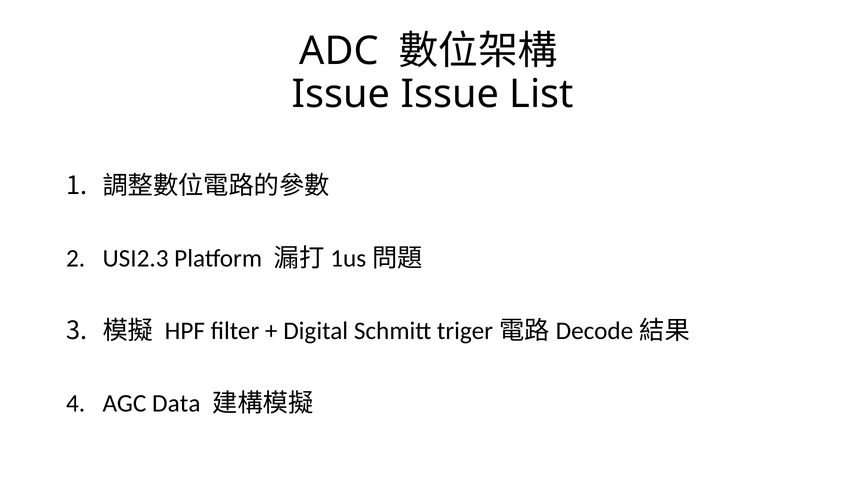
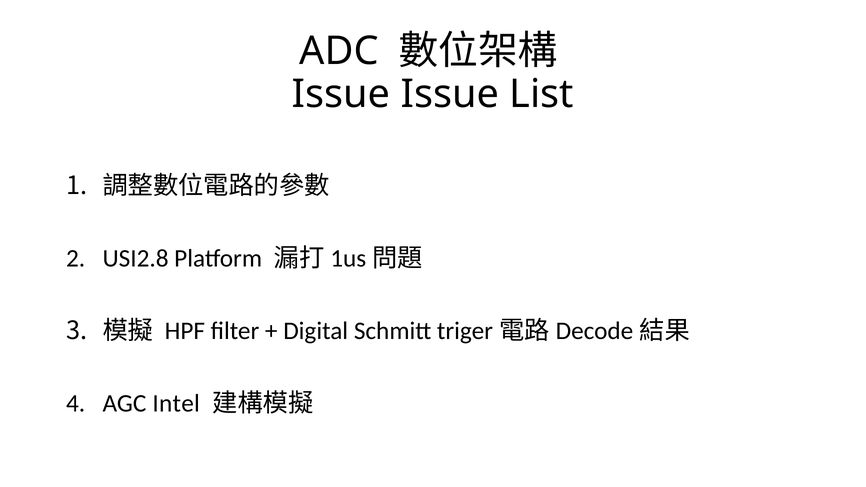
USI2.3: USI2.3 -> USI2.8 (136, 258)
Data: Data -> Intel (176, 404)
